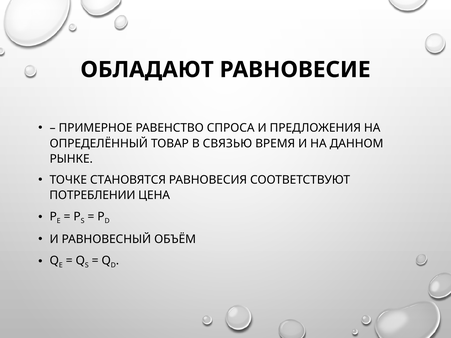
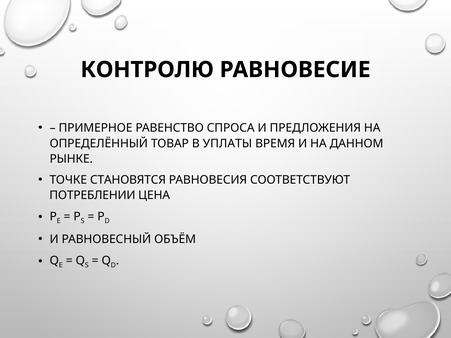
ОБЛАДАЮТ: ОБЛАДАЮТ -> КОНТРОЛЮ (147, 70)
СВЯЗЬЮ: СВЯЗЬЮ -> УПЛАТЫ (227, 144)
